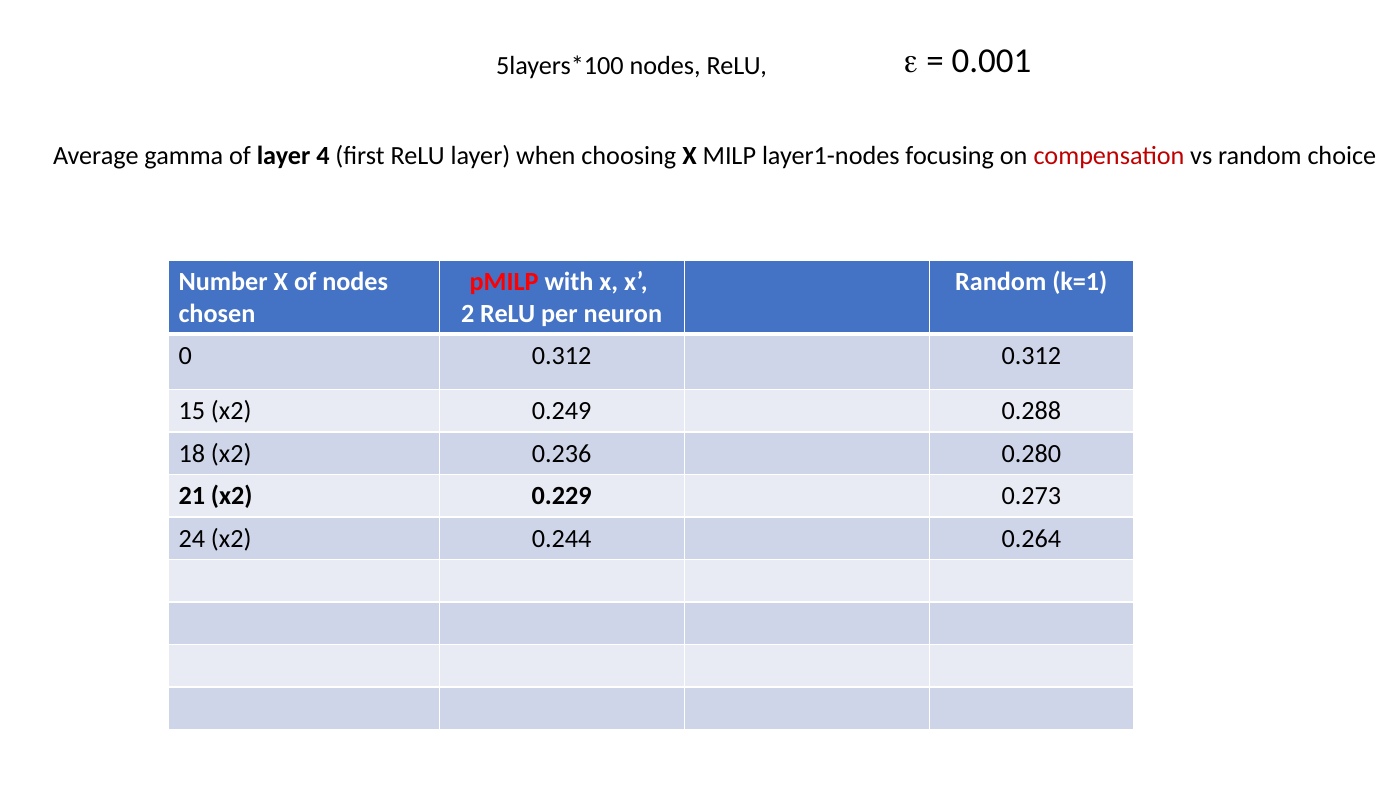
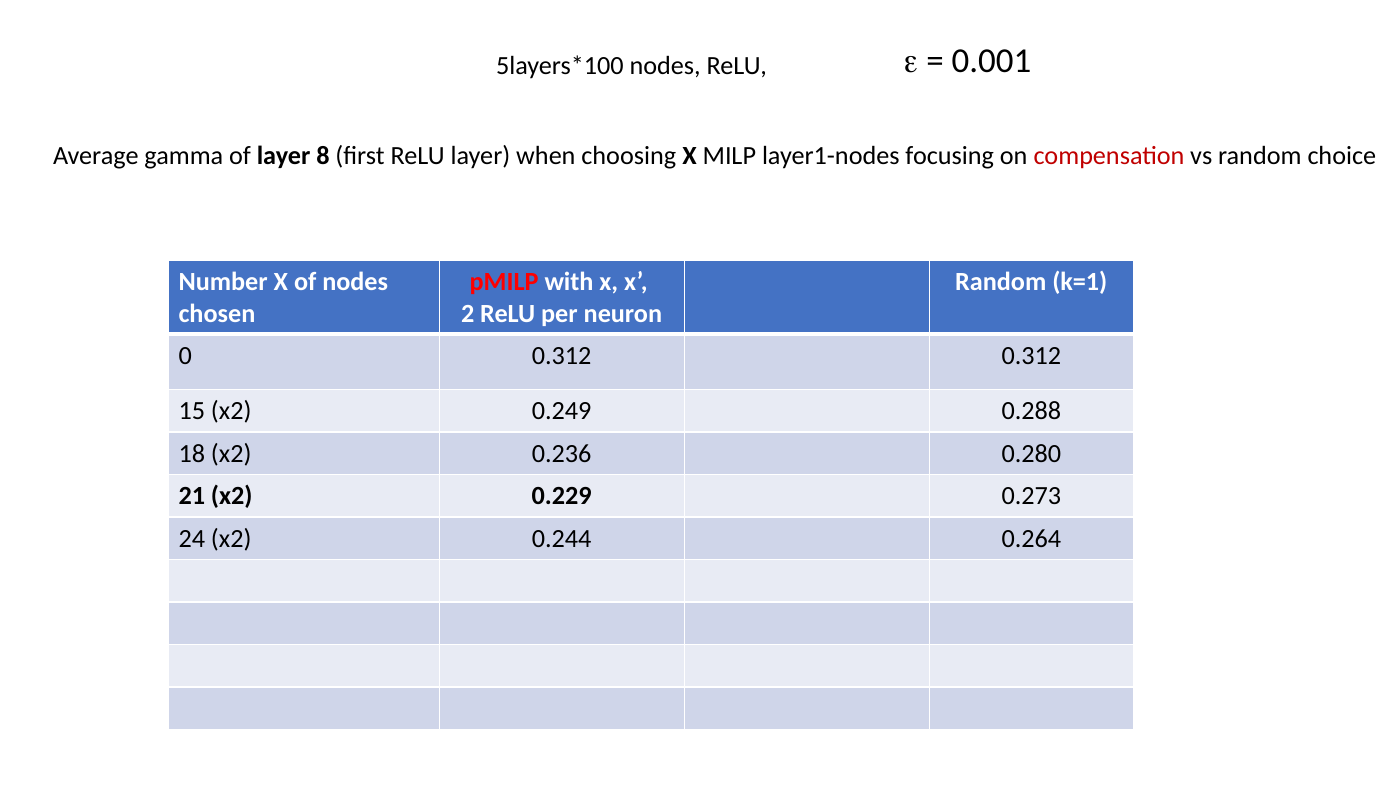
4: 4 -> 8 (323, 156)
